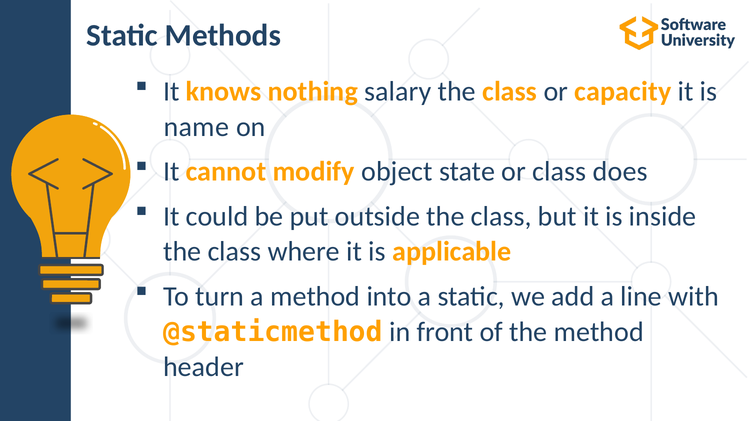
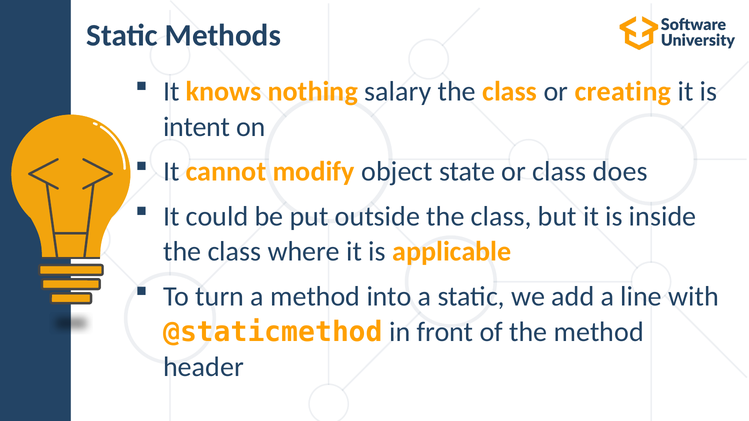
capacity: capacity -> creating (623, 92)
name: name -> intent (197, 127)
